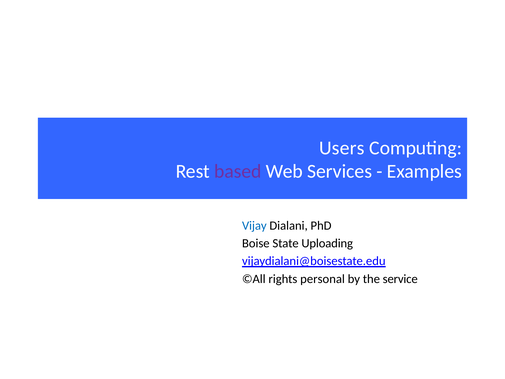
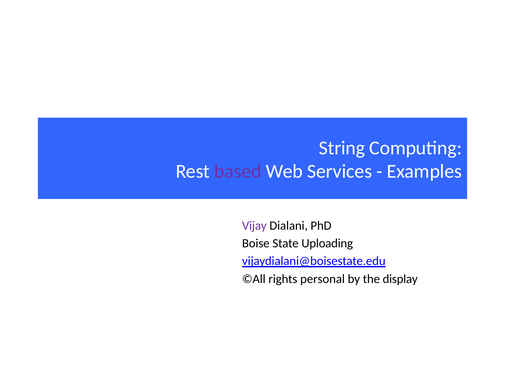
Users: Users -> String (342, 148)
Vijay colour: blue -> purple (254, 226)
service: service -> display (400, 279)
